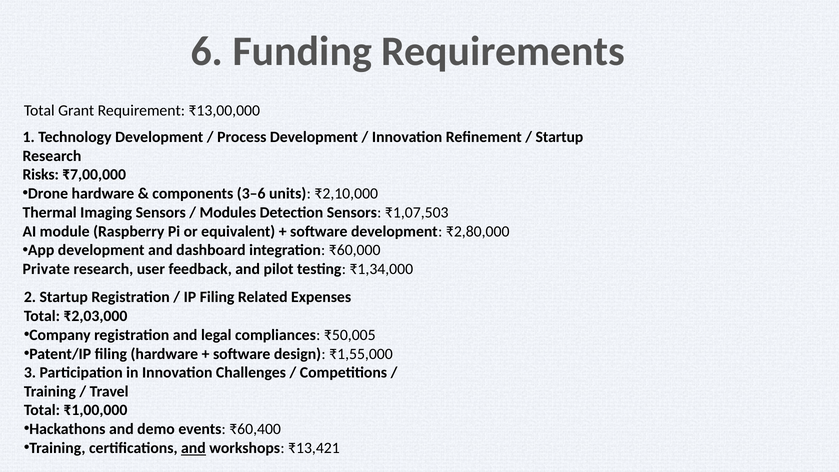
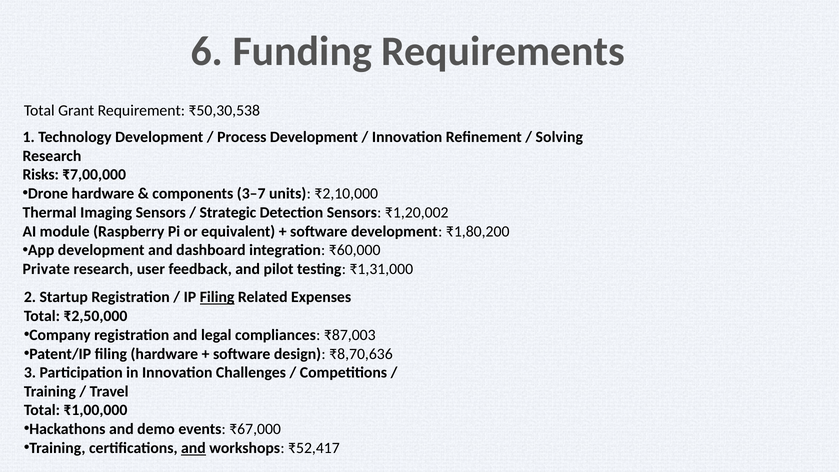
₹13,00,000: ₹13,00,000 -> ₹50,30,538 (224, 110)
Startup: Startup -> Solving (559, 137)
3–6: 3–6 -> 3–7 (251, 194)
Modules: Modules -> Strategic (228, 212)
₹1,07,503: ₹1,07,503 -> ₹1,20,002 (417, 212)
₹2,80,000: ₹2,80,000 -> ₹1,80,200 (478, 231)
₹1,34,000: ₹1,34,000 -> ₹1,31,000 (381, 269)
Filing underline: none -> present (217, 297)
₹2,03,000: ₹2,03,000 -> ₹2,50,000 (95, 316)
₹50,005: ₹50,005 -> ₹87,003 (350, 335)
₹1,55,000: ₹1,55,000 -> ₹8,70,636 (361, 354)
₹60,400: ₹60,400 -> ₹67,000 (255, 429)
₹13,421: ₹13,421 -> ₹52,417 (314, 448)
